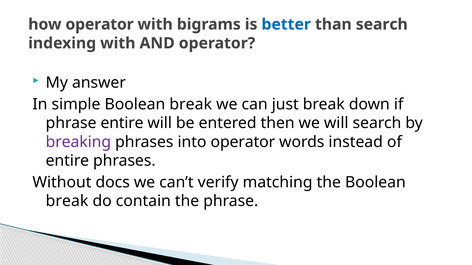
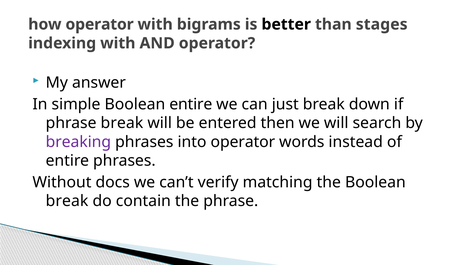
better colour: blue -> black (286, 24)
than search: search -> stages (382, 24)
simple Boolean break: break -> entire (191, 104)
phrase entire: entire -> break (122, 123)
